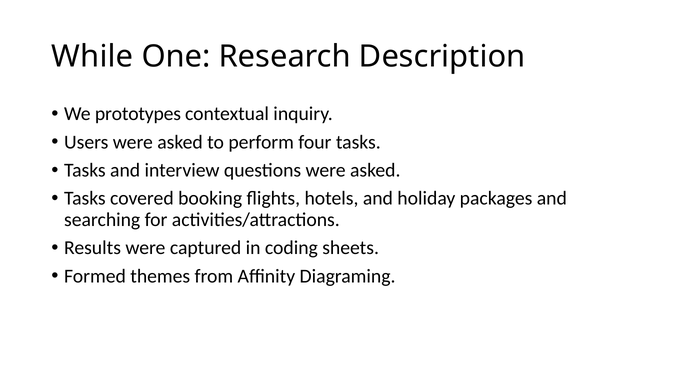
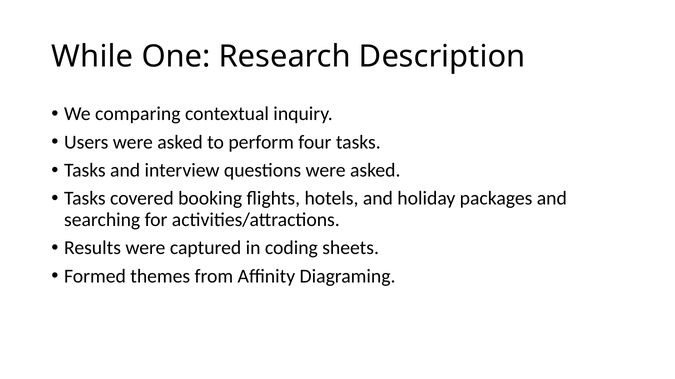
prototypes: prototypes -> comparing (138, 114)
